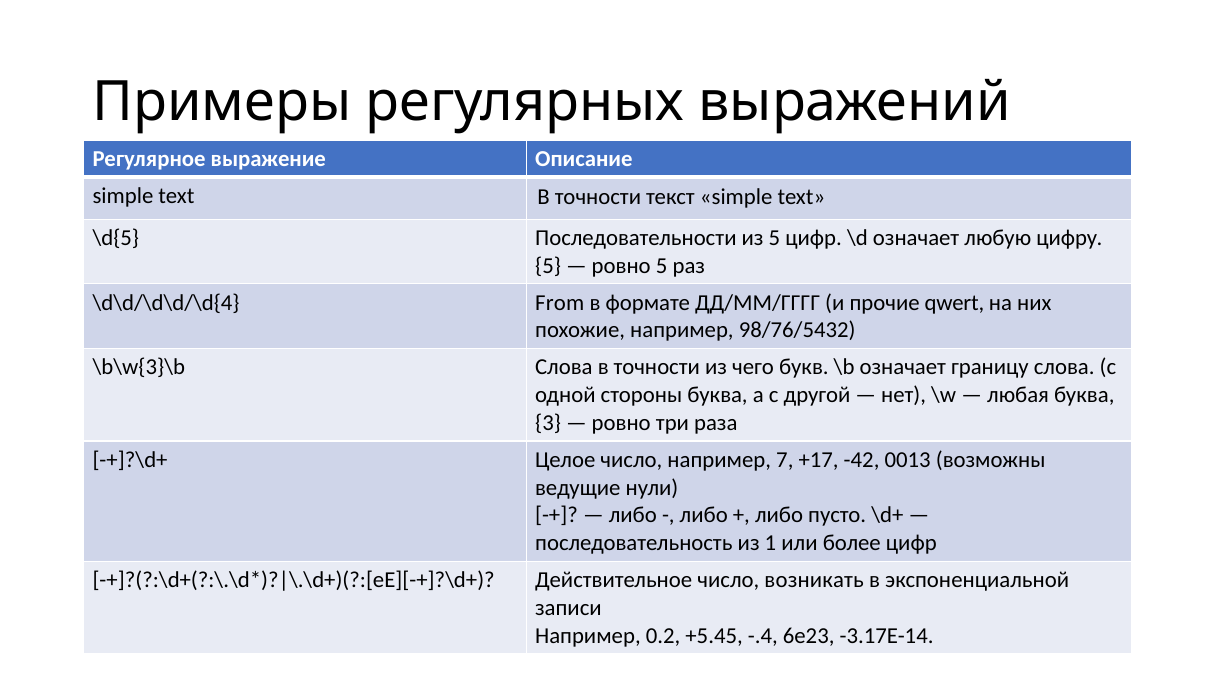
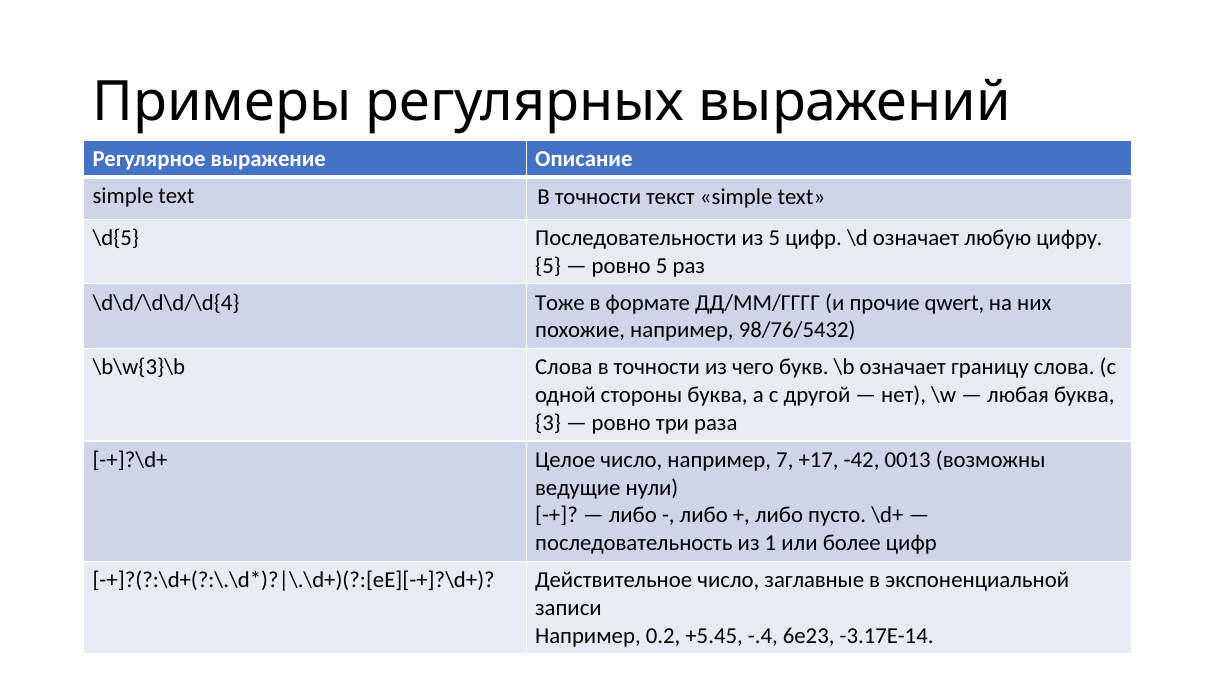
From: From -> Тоже (560, 303)
возникать: возникать -> заглавные (814, 580)
